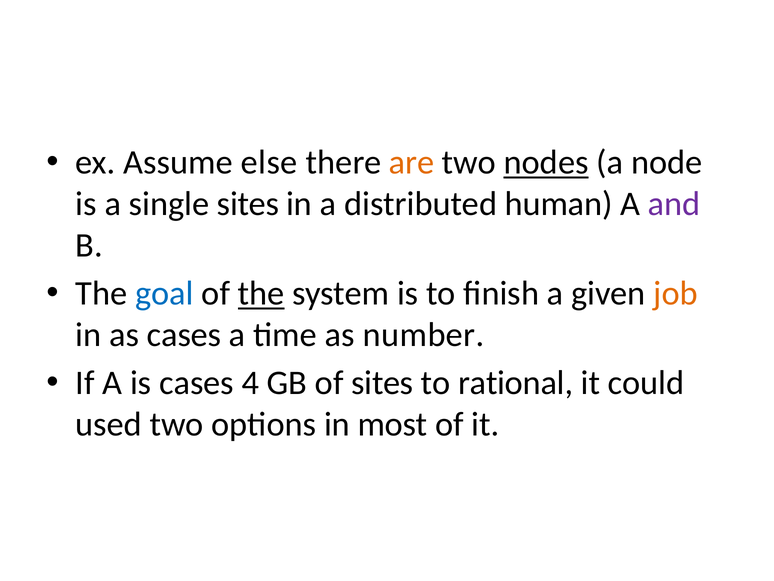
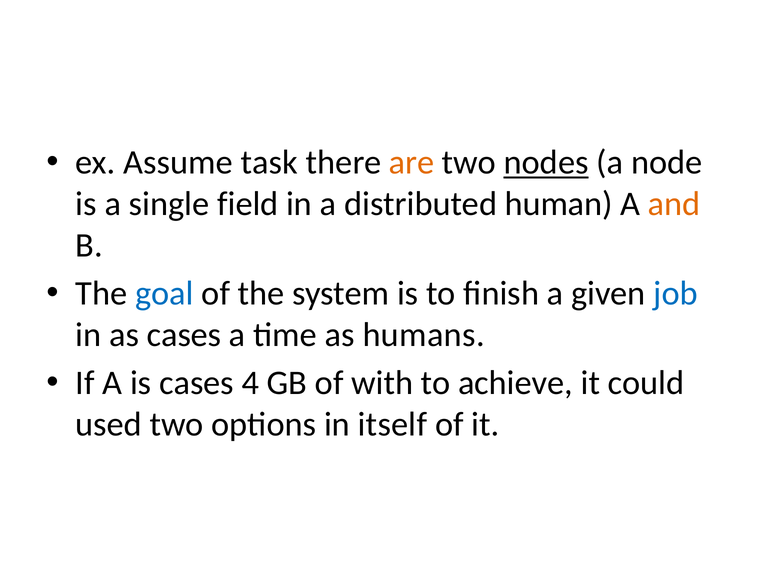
else: else -> task (269, 162)
single sites: sites -> field (248, 204)
and colour: purple -> orange (674, 204)
the underline: present -> none (261, 293)
job colour: orange -> blue (676, 293)
number: number -> humans (424, 335)
of sites: sites -> with (382, 383)
rational: rational -> achieve (515, 383)
most: most -> itself (392, 424)
